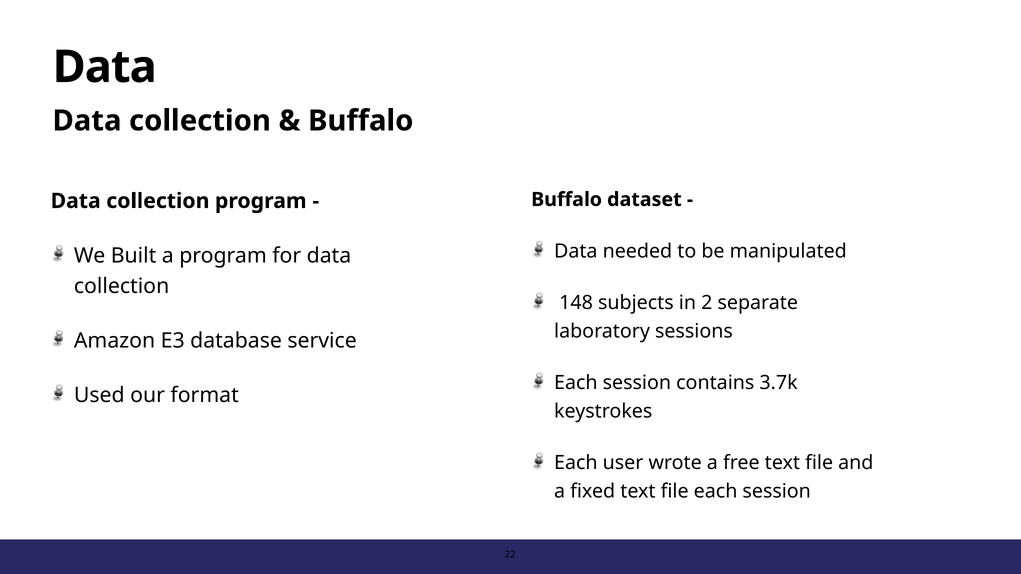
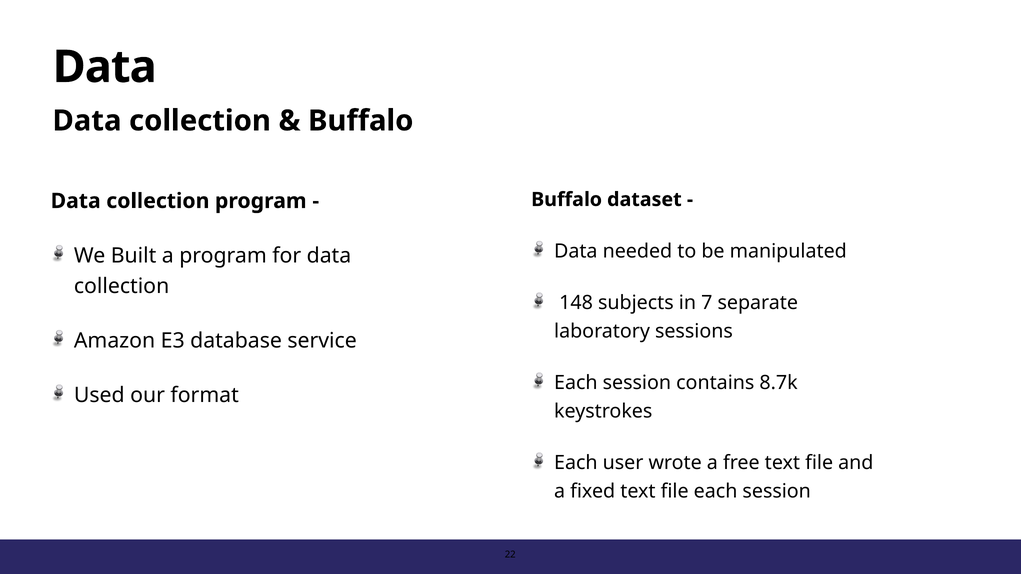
2: 2 -> 7 (707, 303)
3.7k: 3.7k -> 8.7k (779, 383)
